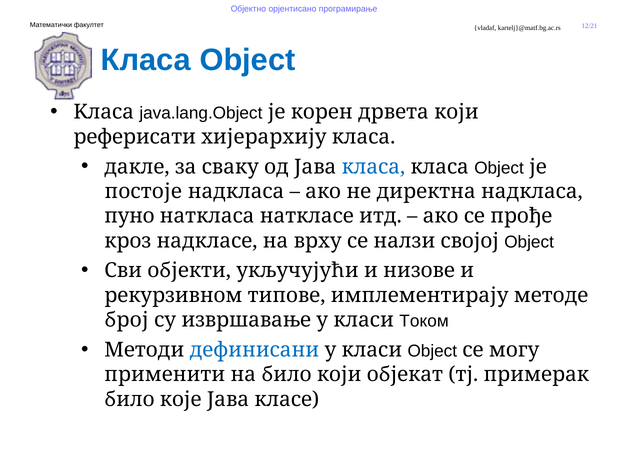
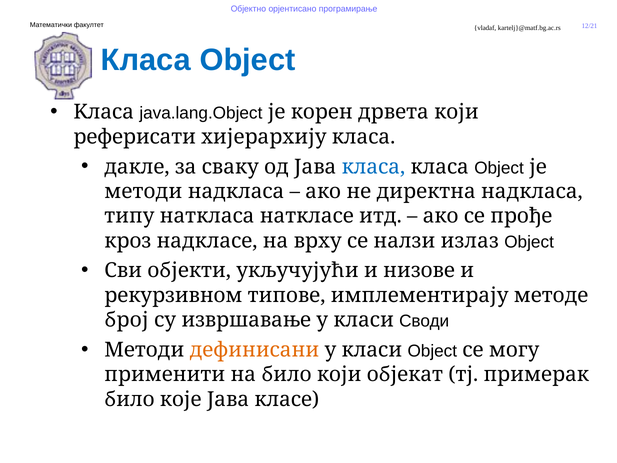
постоје: постоје -> методи (143, 191)
пуно: пуно -> типу (129, 216)
својој: својој -> излаз (470, 241)
Током: Током -> Своди (424, 321)
дефинисани colour: blue -> orange (254, 350)
